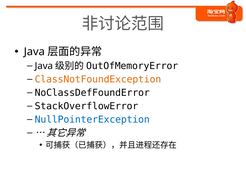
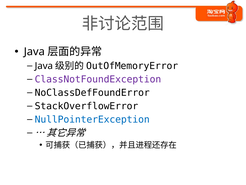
ClassNotFoundException colour: orange -> purple (98, 79)
